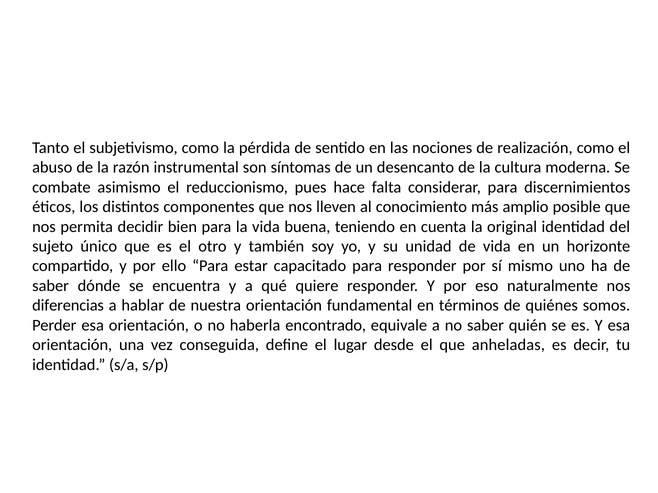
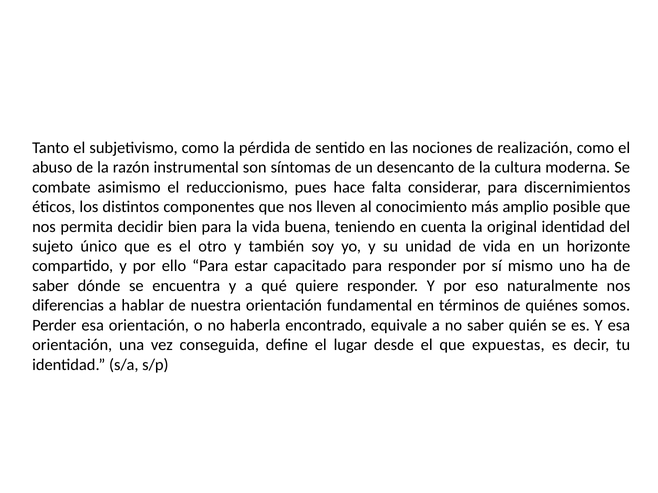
anheladas: anheladas -> expuestas (508, 345)
